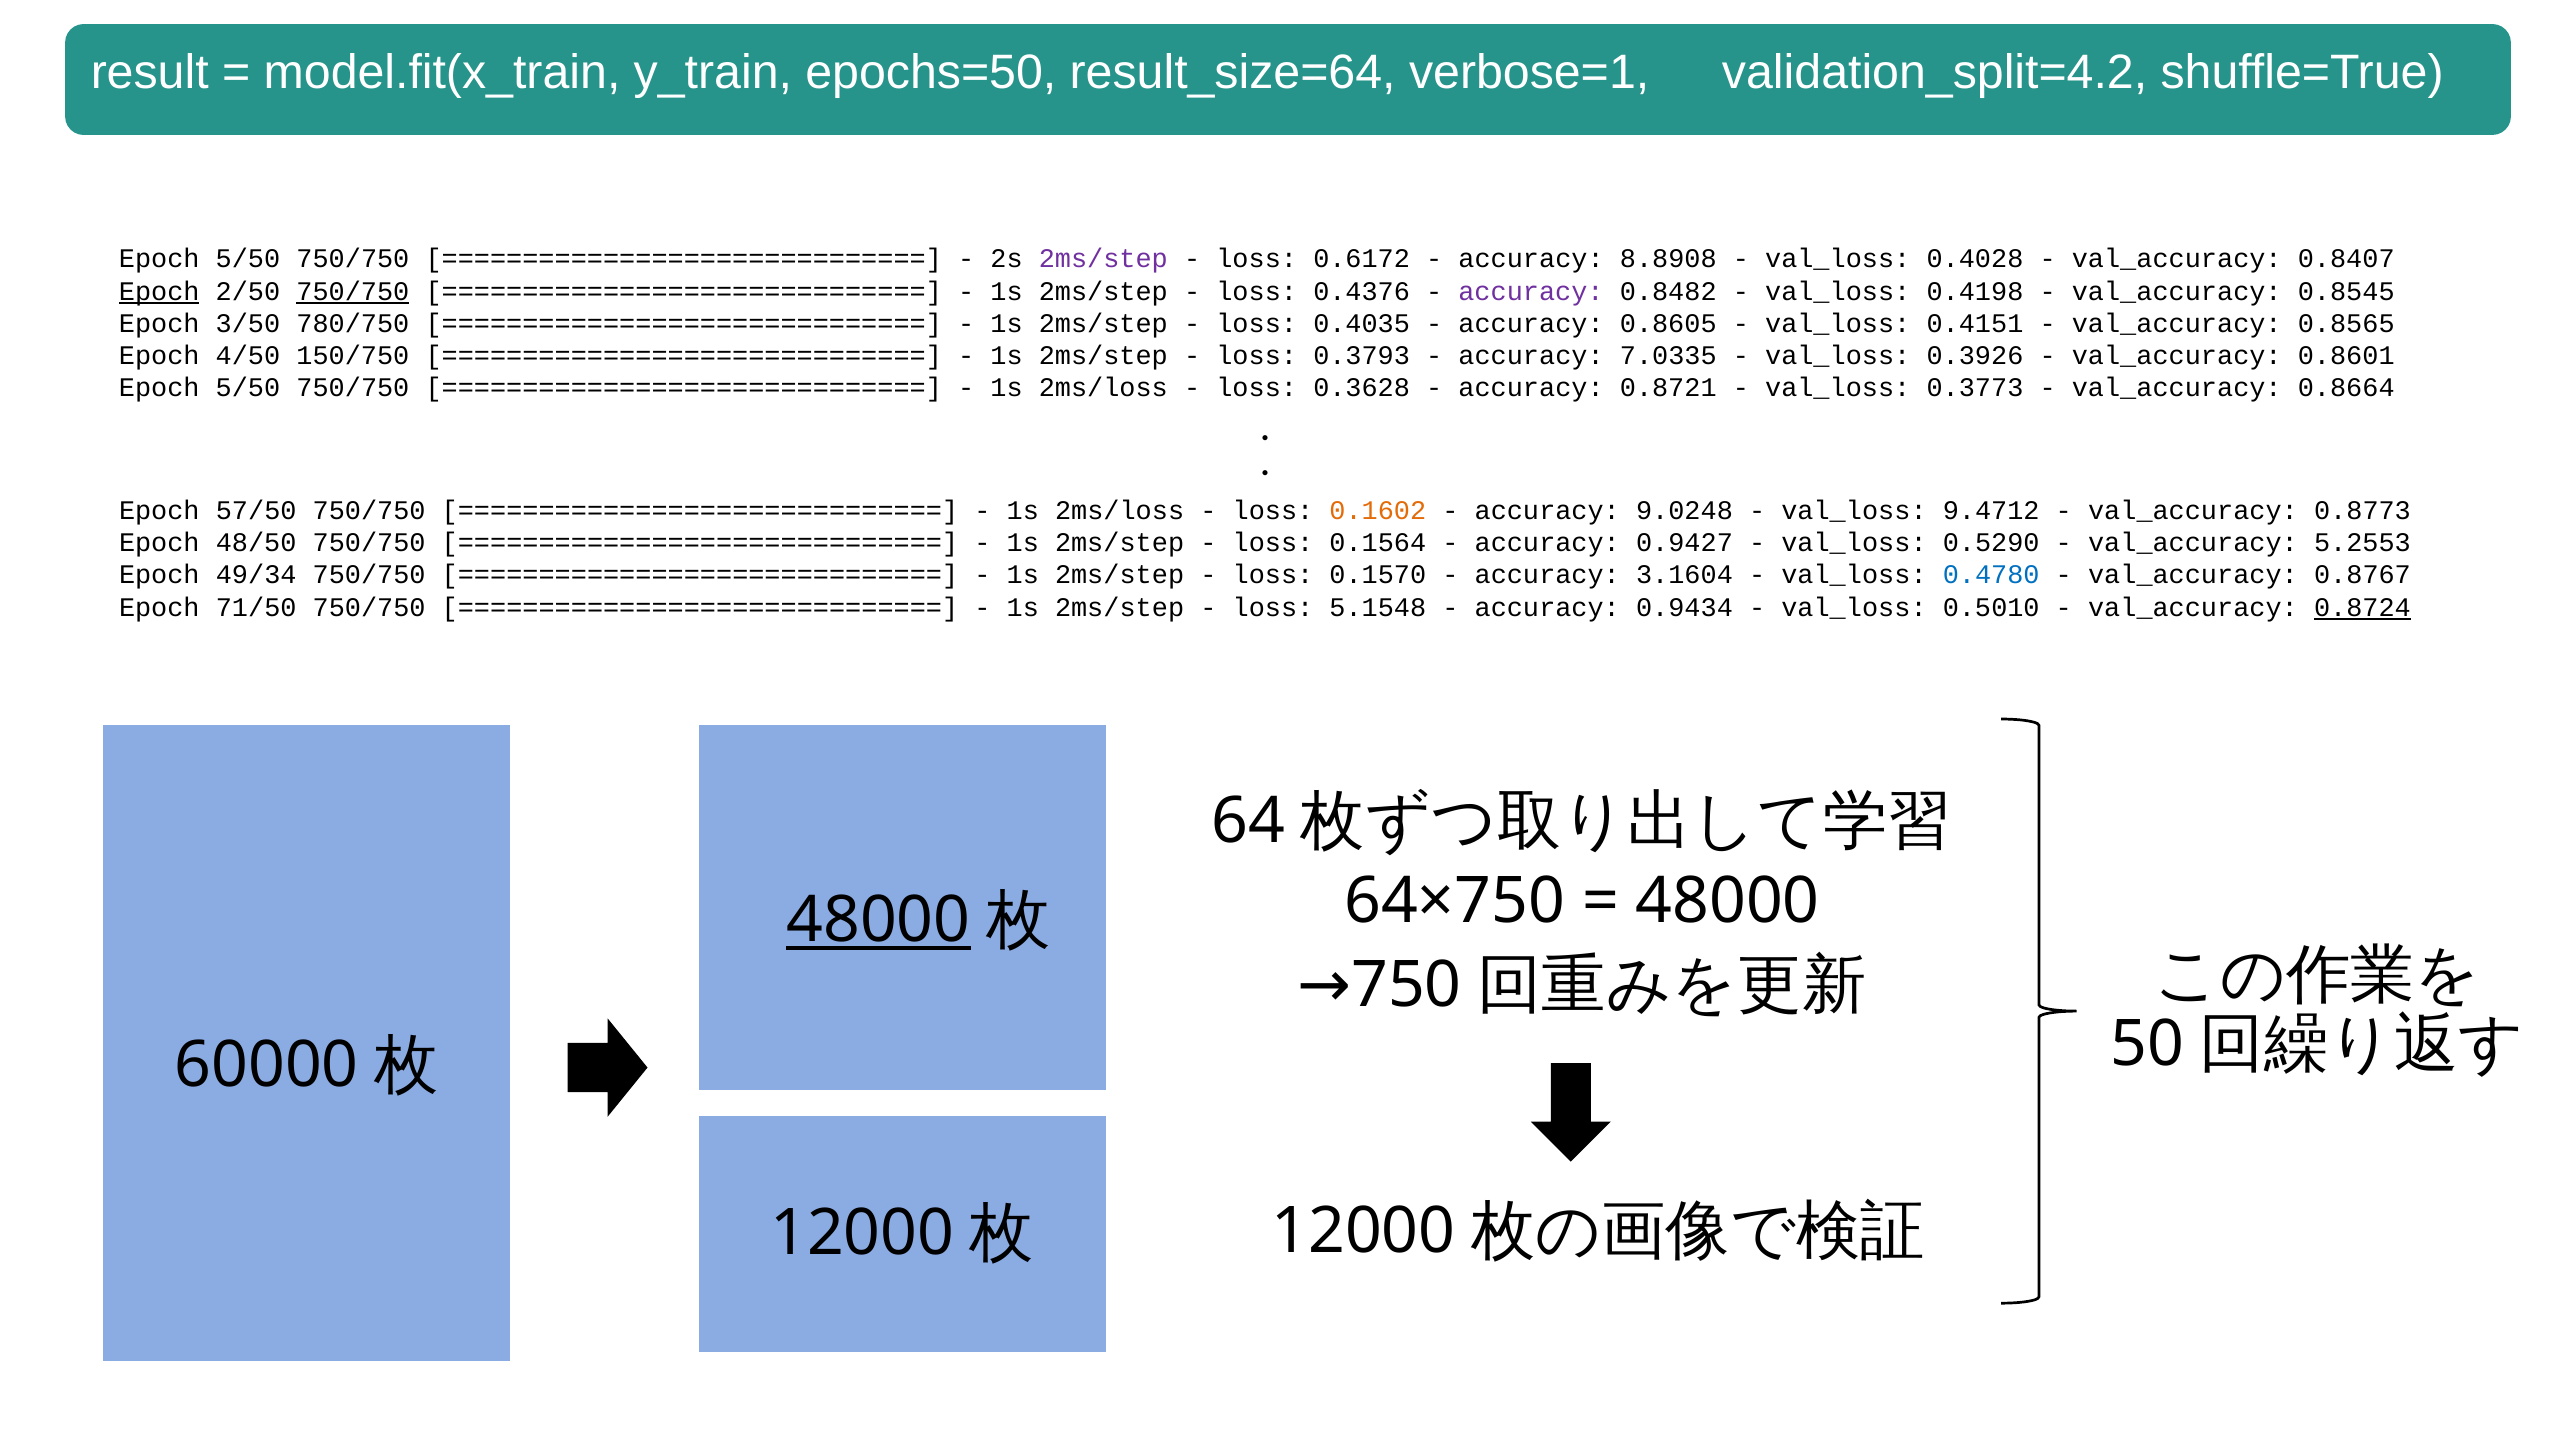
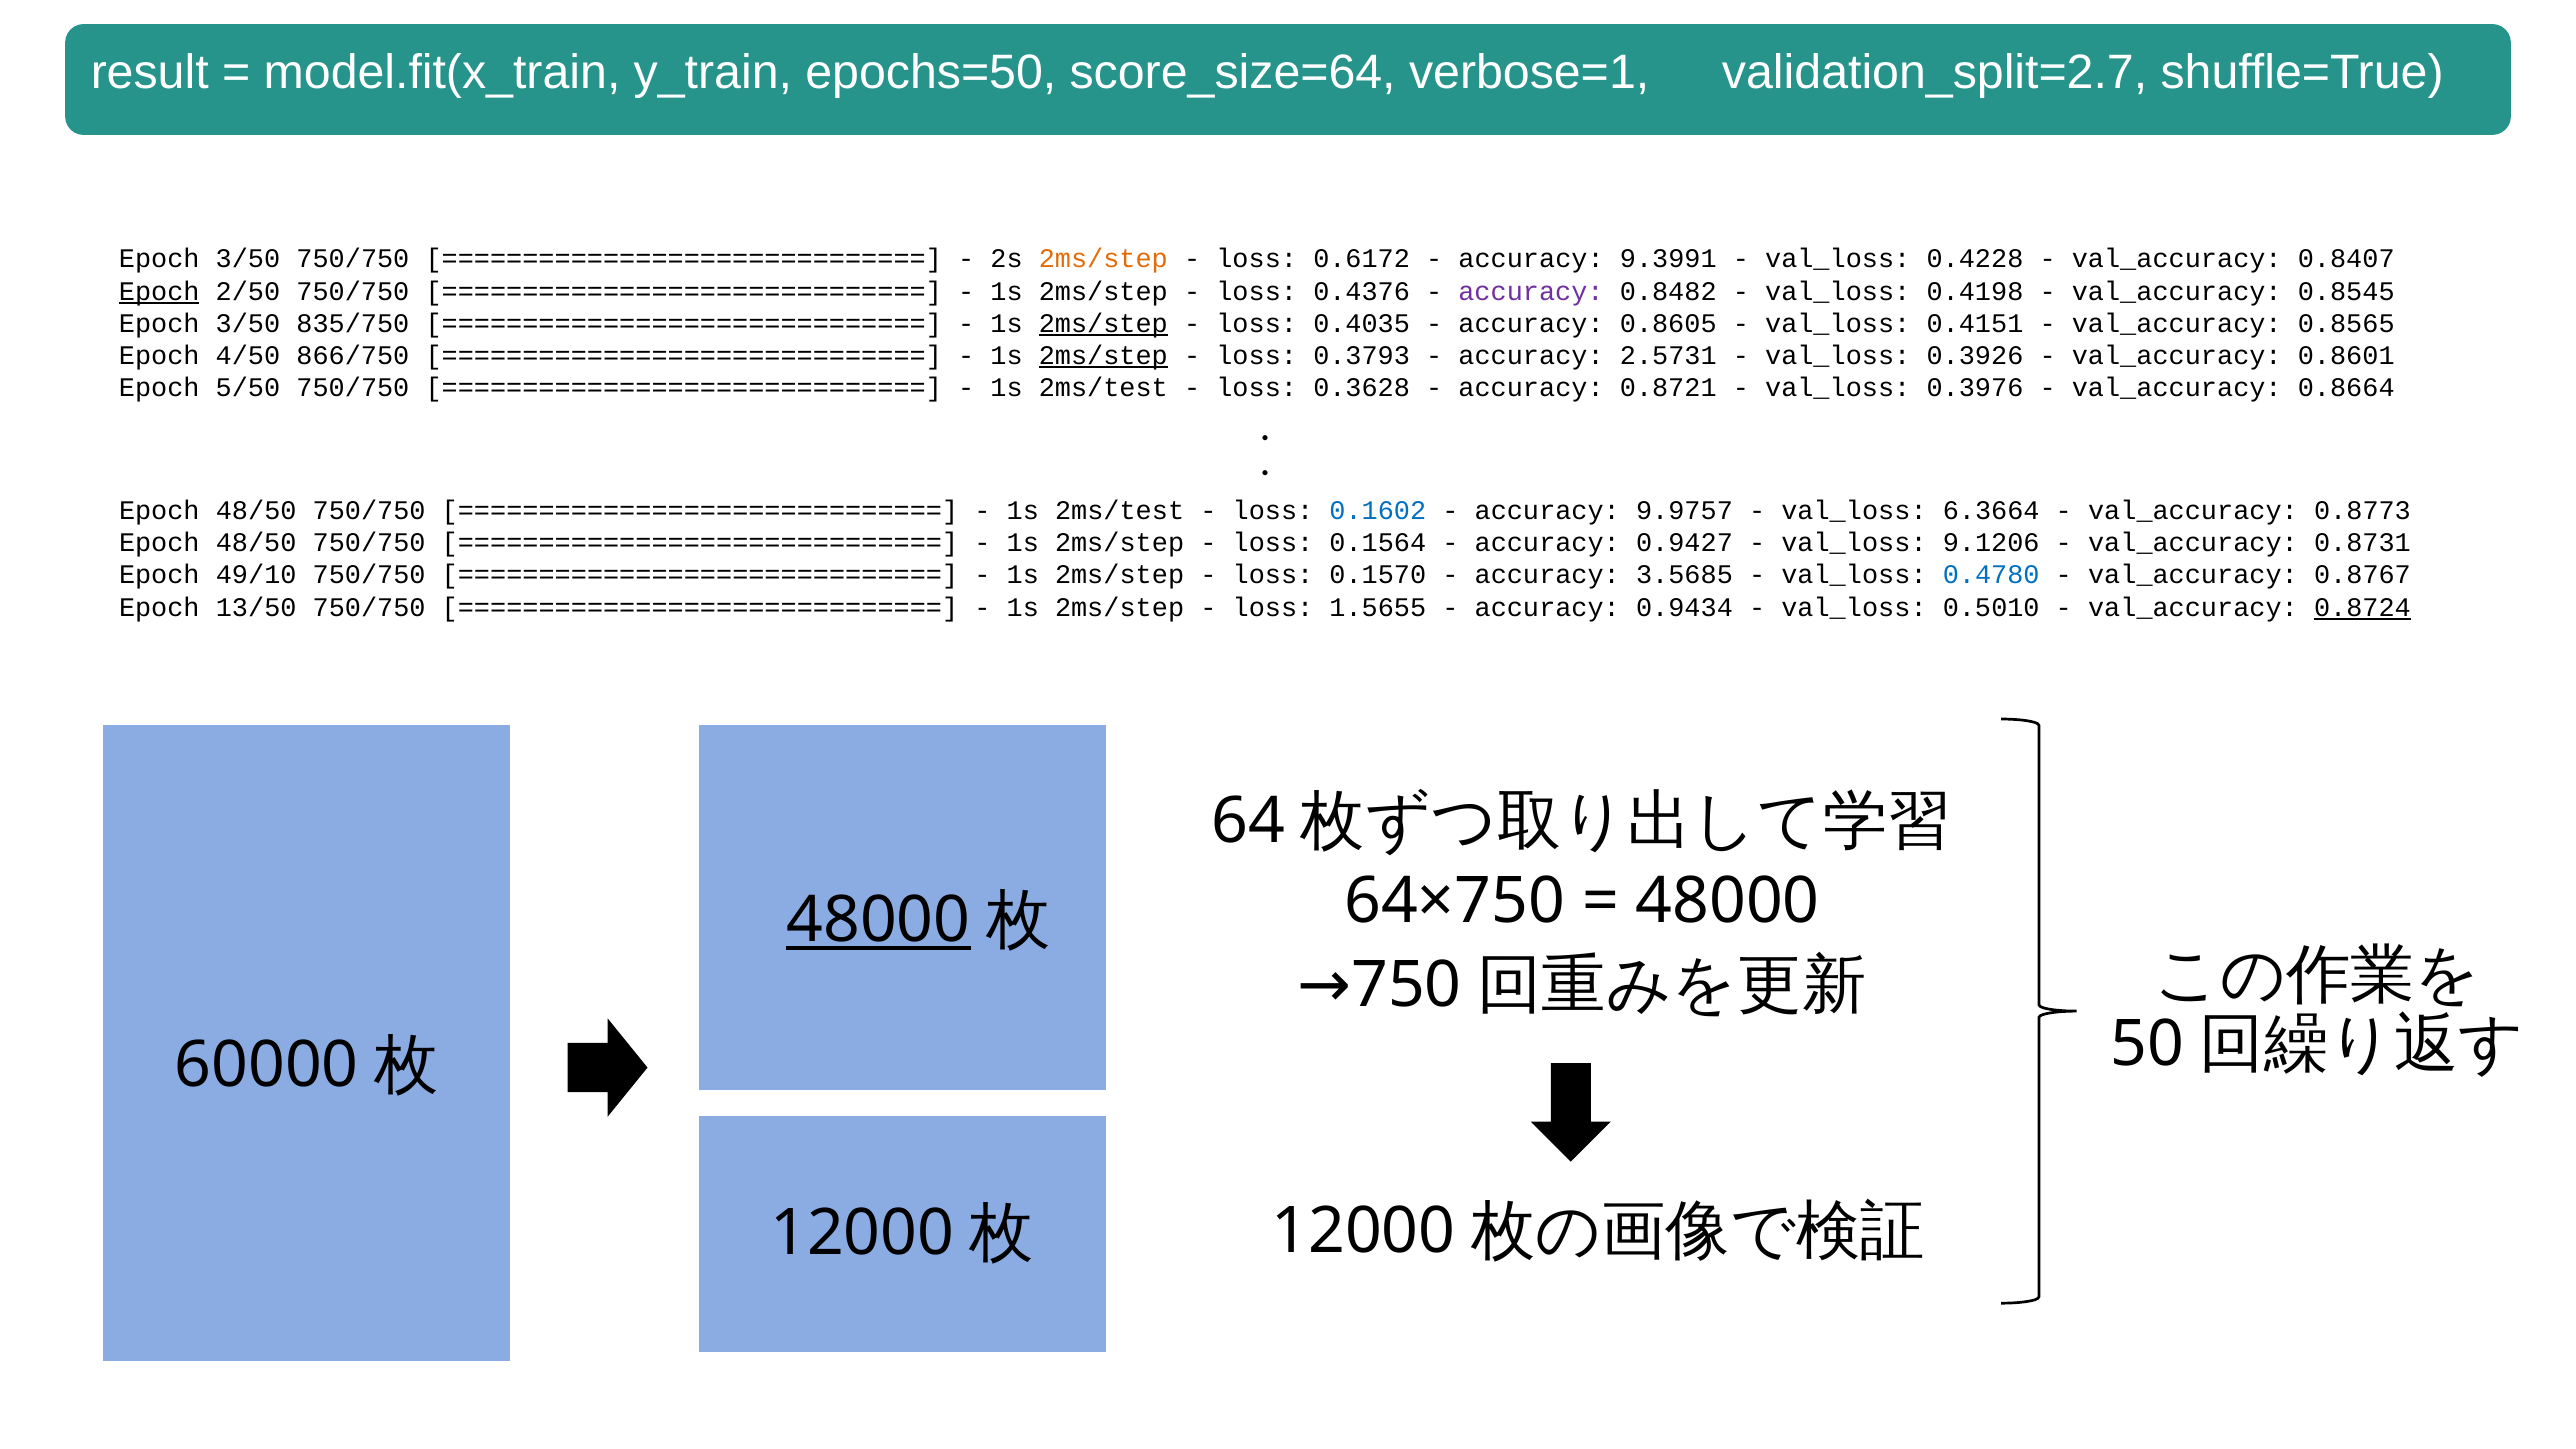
result_size=64: result_size=64 -> score_size=64 (1233, 72)
validation_split=4.2: validation_split=4.2 -> validation_split=2.7 (1935, 72)
5/50: 5/50 -> 3/50 (248, 259)
2ms/step colour: purple -> orange (1103, 259)
8.8908: 8.8908 -> 9.3991 (1668, 259)
0.4028: 0.4028 -> 0.4228 (1975, 259)
750/750 underline: present -> none (353, 291)
780/750: 780/750 -> 835/750 (353, 323)
2ms/step underline: none -> present (1103, 323)
150/750: 150/750 -> 866/750 (353, 356)
2ms/step underline: none -> present (1103, 356)
7.0335: 7.0335 -> 2.5731 (1668, 356)
2ms/loss: 2ms/loss -> 2ms/test (1103, 388)
0.3773: 0.3773 -> 0.3976 (1975, 388)
57/50: 57/50 -> 48/50 (256, 511)
2ms/loss: 2ms/loss -> 2ms/test (1120, 511)
0.1602 colour: orange -> blue (1378, 511)
9.0248: 9.0248 -> 9.9757 (1684, 511)
9.4712: 9.4712 -> 6.3664 (1991, 511)
0.5290: 0.5290 -> 9.1206 (1991, 543)
5.2553: 5.2553 -> 0.8731 (2362, 543)
49/34: 49/34 -> 49/10 (256, 575)
3.1604: 3.1604 -> 3.5685 (1684, 575)
71/50: 71/50 -> 13/50 (256, 607)
5.1548: 5.1548 -> 1.5655 (1378, 607)
